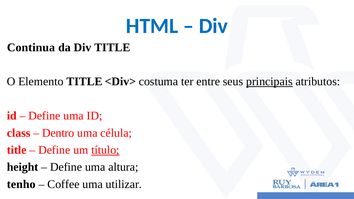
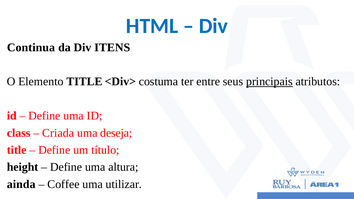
Div TITLE: TITLE -> ITENS (112, 47)
Dentro: Dentro -> Criada (58, 133)
célula: célula -> deseja (116, 133)
título underline: present -> none (105, 150)
tenho: tenho -> ainda (21, 184)
